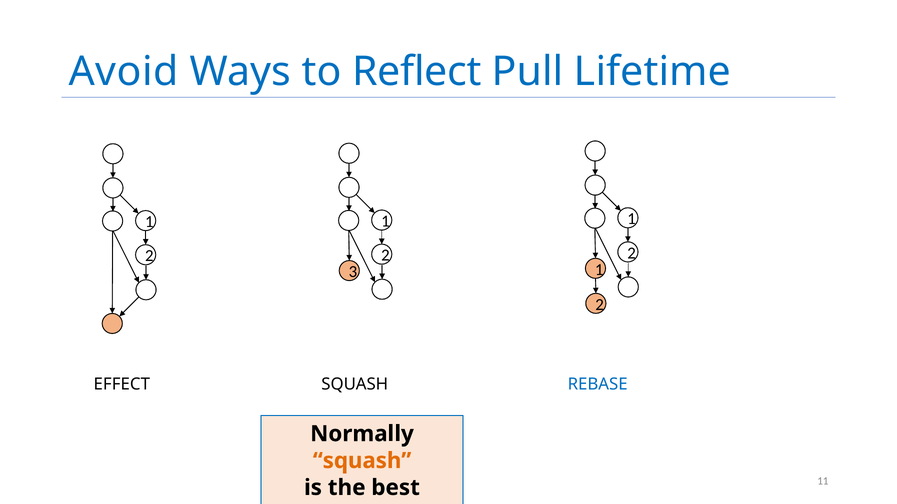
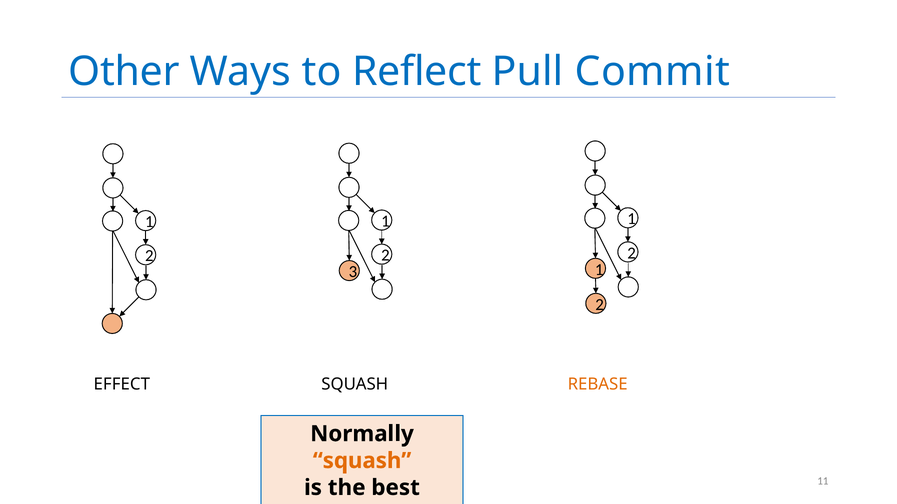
Avoid: Avoid -> Other (124, 72)
Lifetime: Lifetime -> Commit (652, 72)
REBASE colour: blue -> orange (598, 385)
